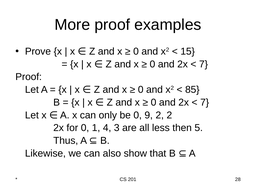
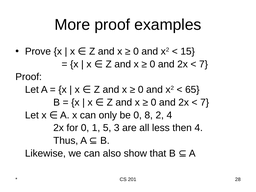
85: 85 -> 65 (192, 90)
9: 9 -> 8 (149, 115)
2 2: 2 -> 4 (169, 115)
4: 4 -> 5 (107, 128)
then 5: 5 -> 4 (199, 128)
